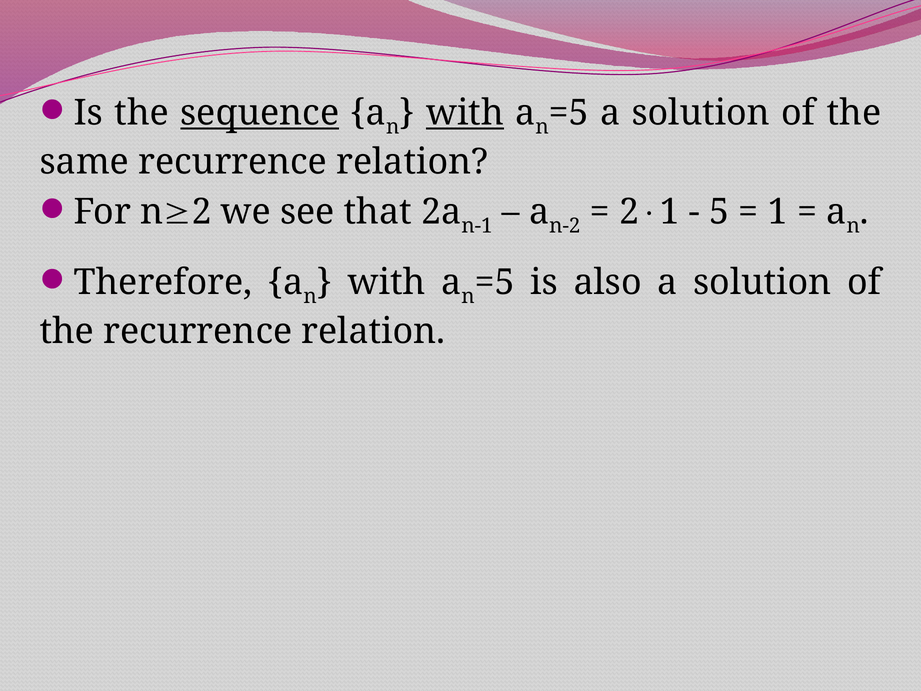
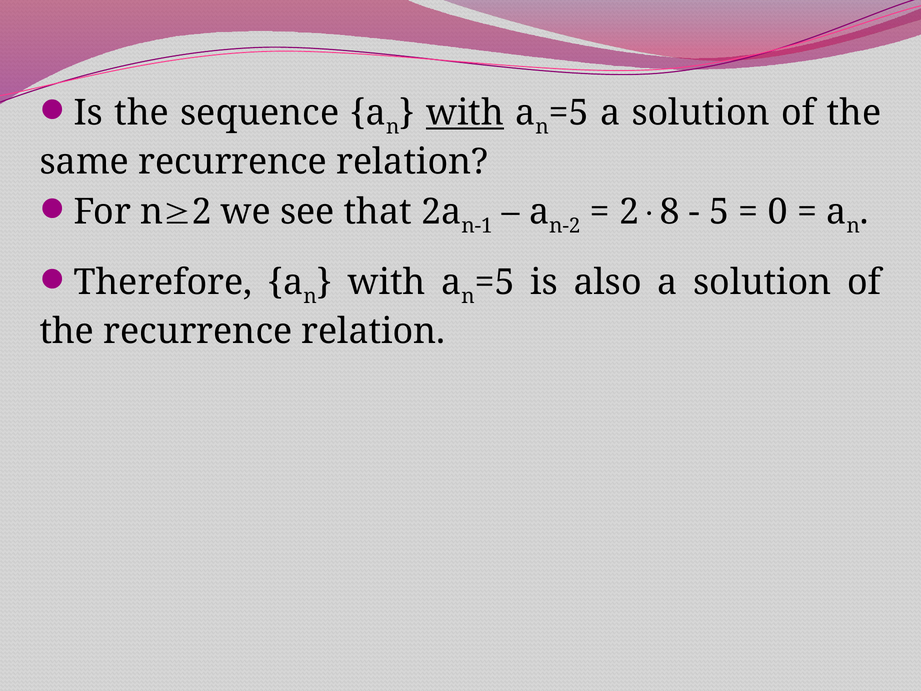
sequence underline: present -> none (260, 113)
1: 1 -> 8 (670, 212)
1: 1 -> 0 (778, 212)
